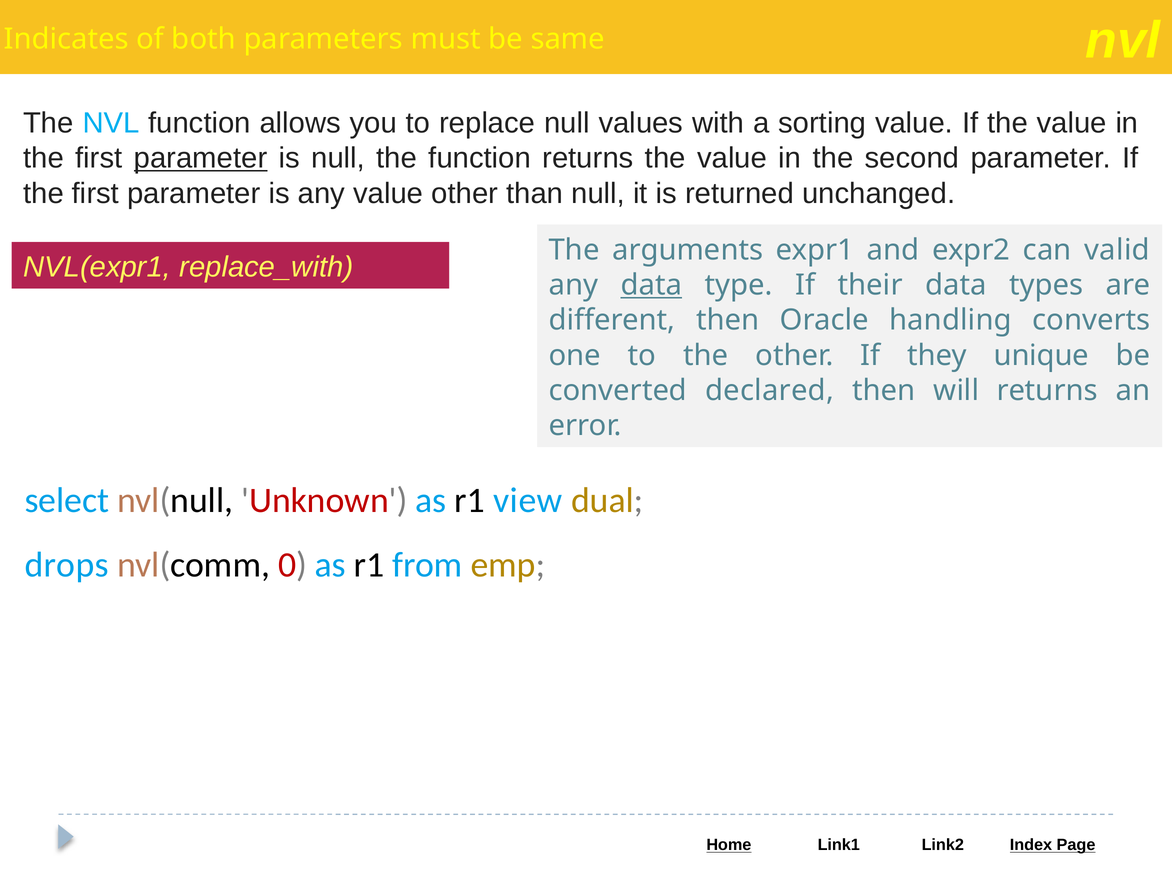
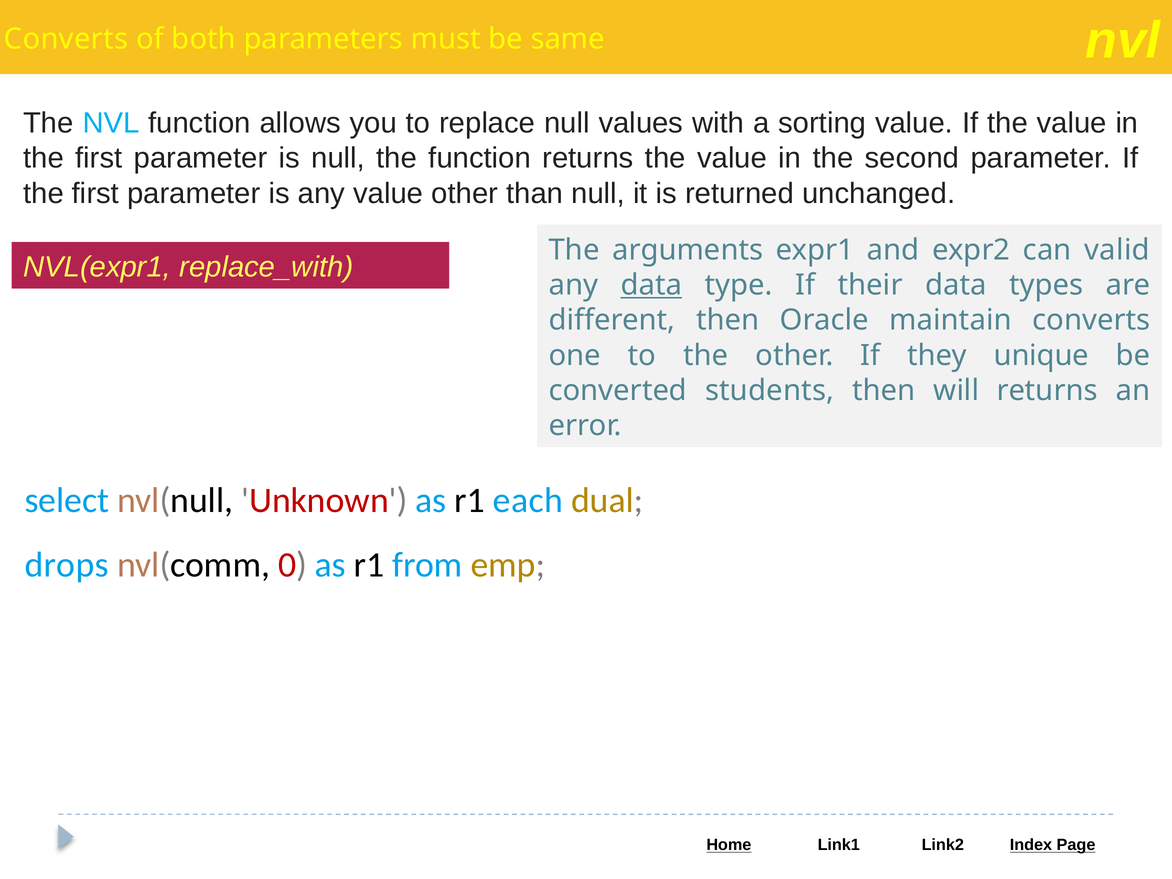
Indicates: Indicates -> Converts (66, 39)
parameter underline: present -> none (201, 158)
handling: handling -> maintain (951, 320)
declared: declared -> students (770, 391)
view: view -> each (528, 500)
